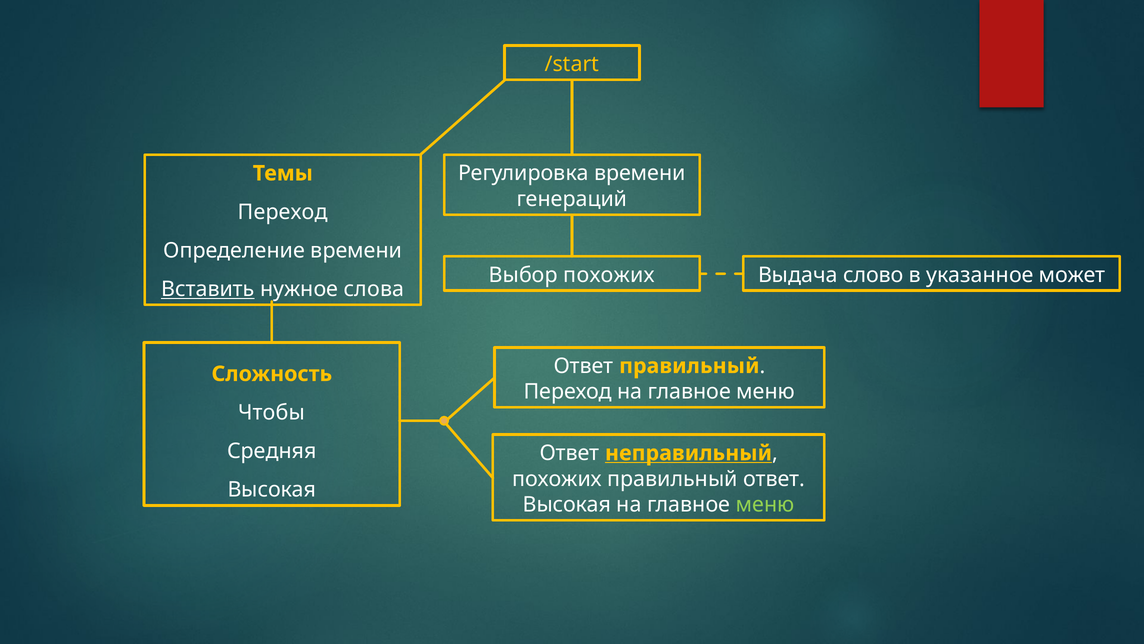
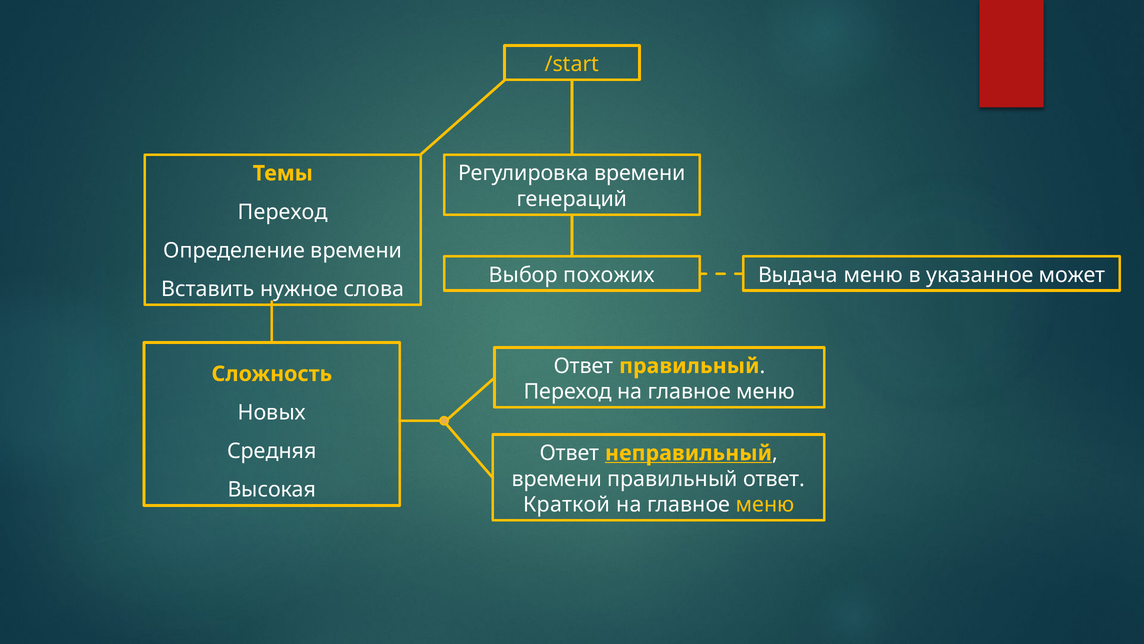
Выдача слово: слово -> меню (873, 275)
Вставить underline: present -> none (208, 289)
Чтобы: Чтобы -> Новых (272, 412)
похожих: похожих -> времени (557, 479)
Высокая: Высокая -> Краткой (567, 504)
меню colour: light green -> yellow (765, 504)
